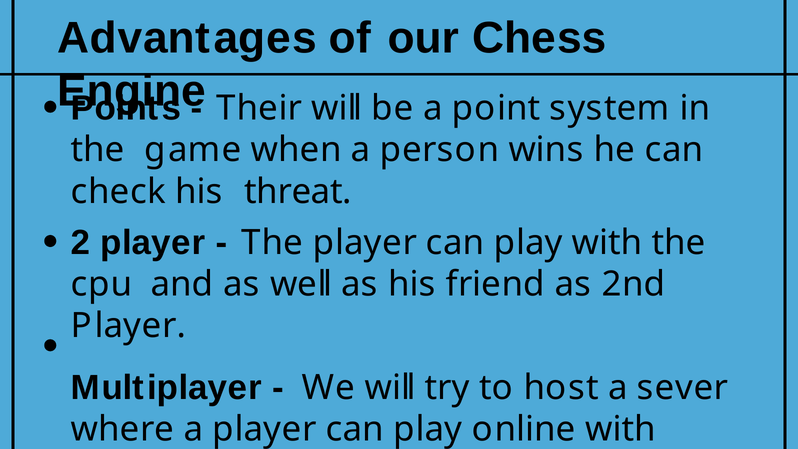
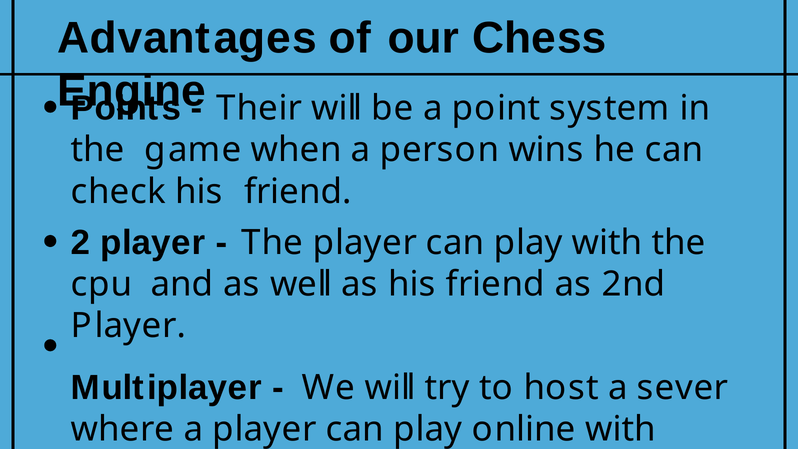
check his threat: threat -> friend (298, 191)
